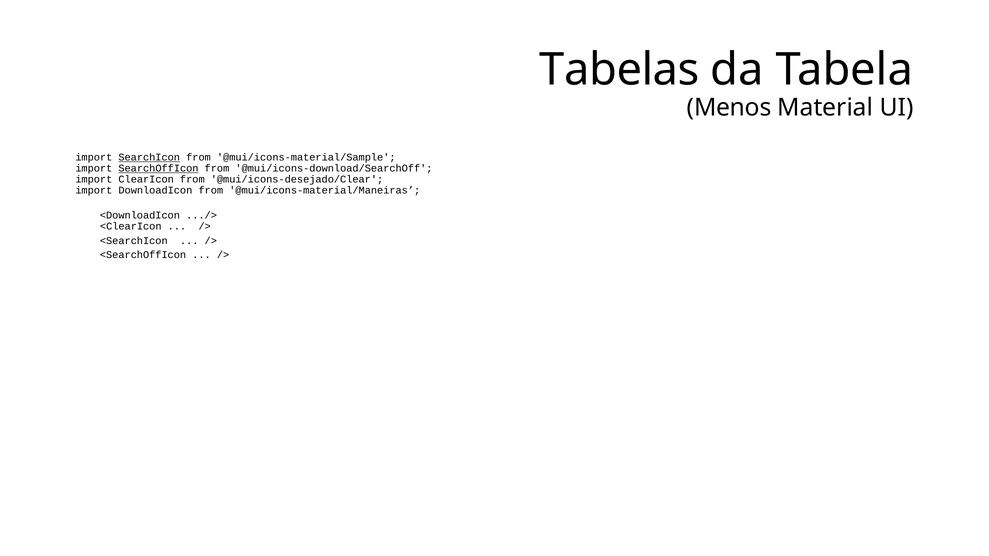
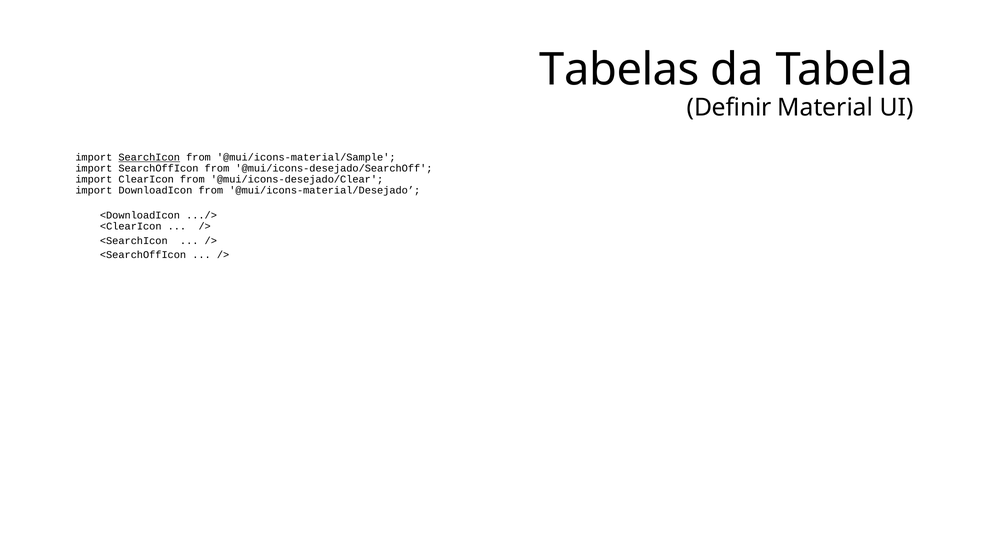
Menos: Menos -> Definir (729, 108)
SearchOffIcon underline: present -> none (158, 168)
@mui/icons-download/SearchOff: @mui/icons-download/SearchOff -> @mui/icons-desejado/SearchOff (334, 168)
@mui/icons-material/Maneiras: @mui/icons-material/Maneiras -> @mui/icons-material/Desejado (325, 190)
